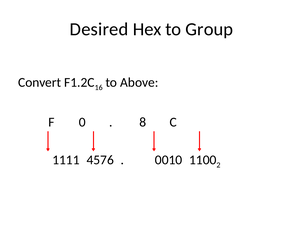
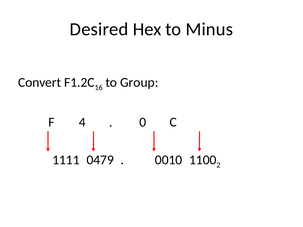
Group: Group -> Minus (209, 29)
Above: Above -> Group (139, 82)
0: 0 -> 4 (82, 122)
8: 8 -> 0 (143, 122)
4576: 4576 -> 0479 (100, 160)
